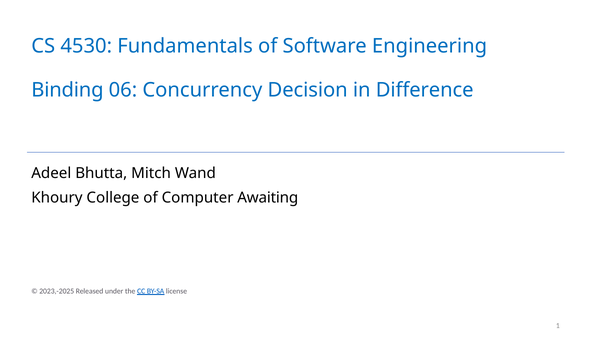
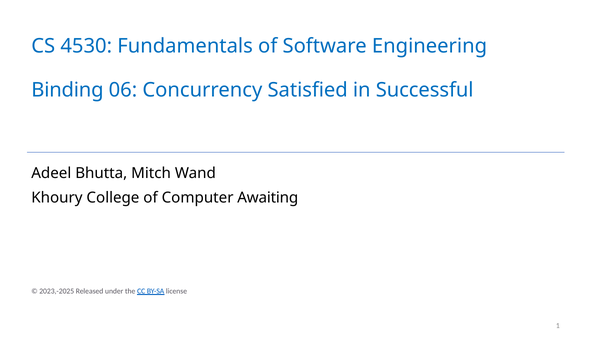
Decision: Decision -> Satisfied (308, 90)
Difference: Difference -> Successful (425, 90)
